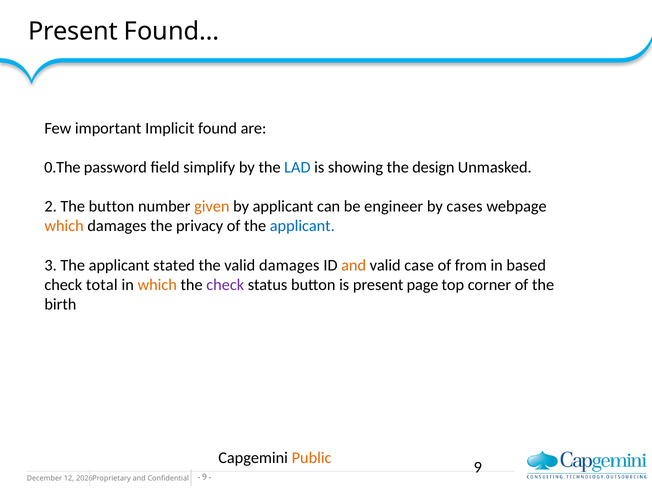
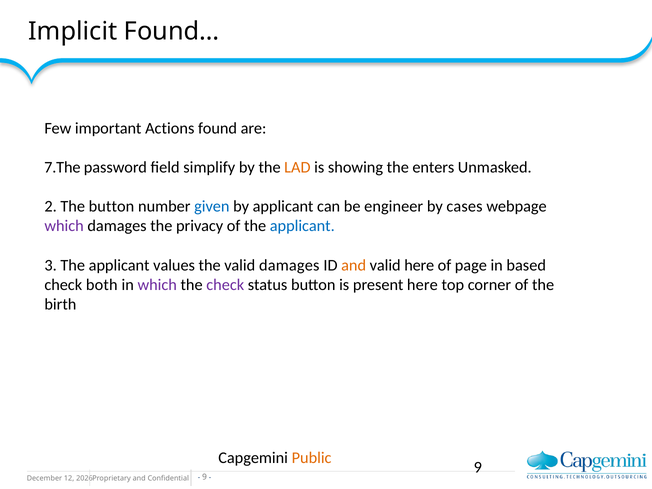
Present: Present -> Implicit (73, 31)
Implicit: Implicit -> Actions (170, 128)
0.The: 0.The -> 7.The (62, 167)
LAD colour: blue -> orange (297, 167)
design: design -> enters (433, 167)
given colour: orange -> blue (212, 206)
which colour: orange -> purple (64, 226)
stated: stated -> values (174, 265)
valid case: case -> here (419, 265)
from: from -> page (471, 265)
total: total -> both (102, 285)
which colour: orange -> purple (157, 285)
present page: page -> here (422, 285)
